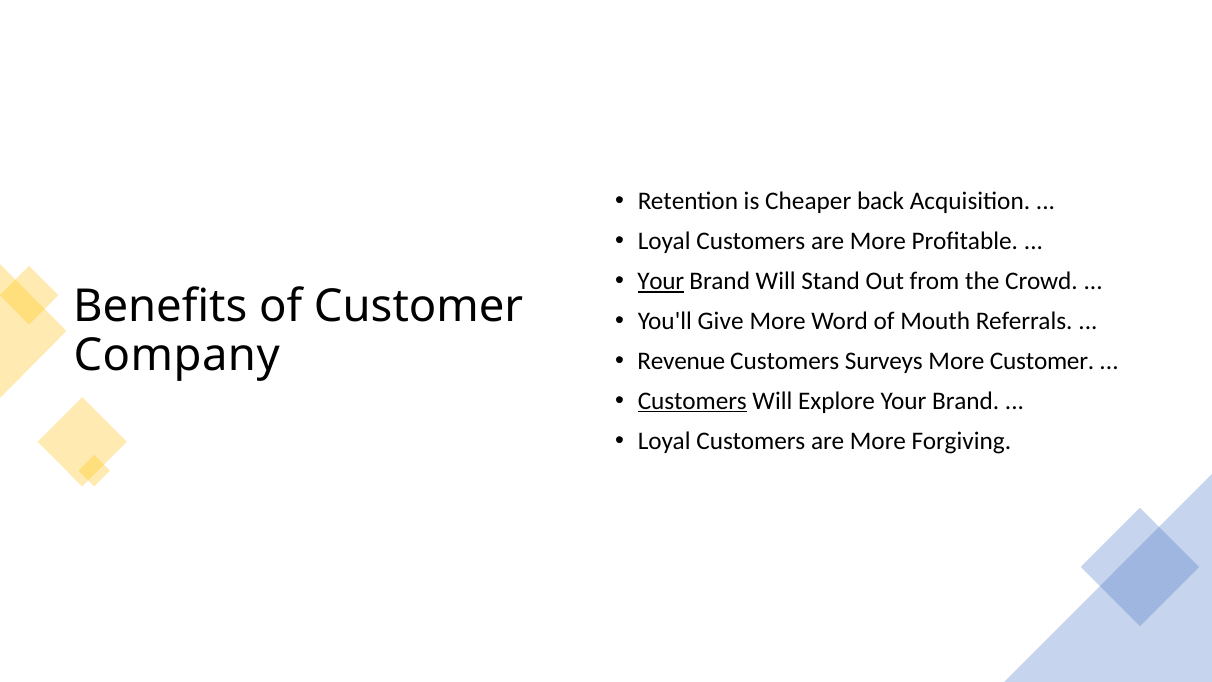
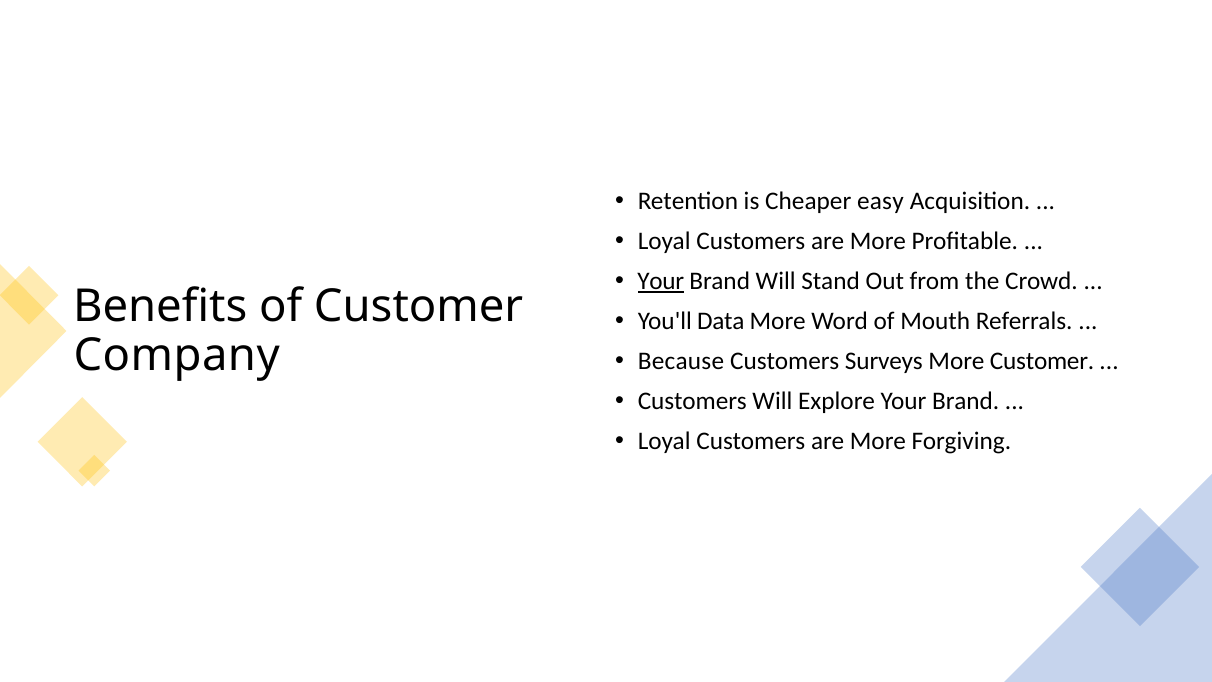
back: back -> easy (880, 201)
Give: Give -> Data (721, 321)
Revenue: Revenue -> Because (681, 361)
Customers underline: present -> none (692, 401)
